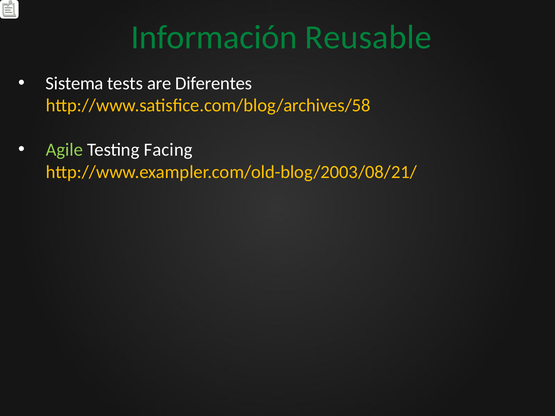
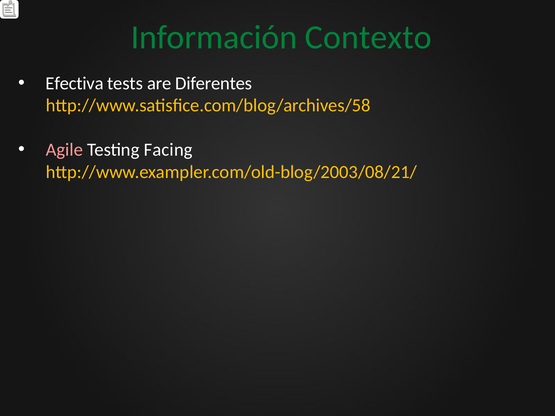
Reusable: Reusable -> Contexto (368, 37)
Sistema: Sistema -> Efectiva (75, 83)
Agile colour: light green -> pink (64, 150)
